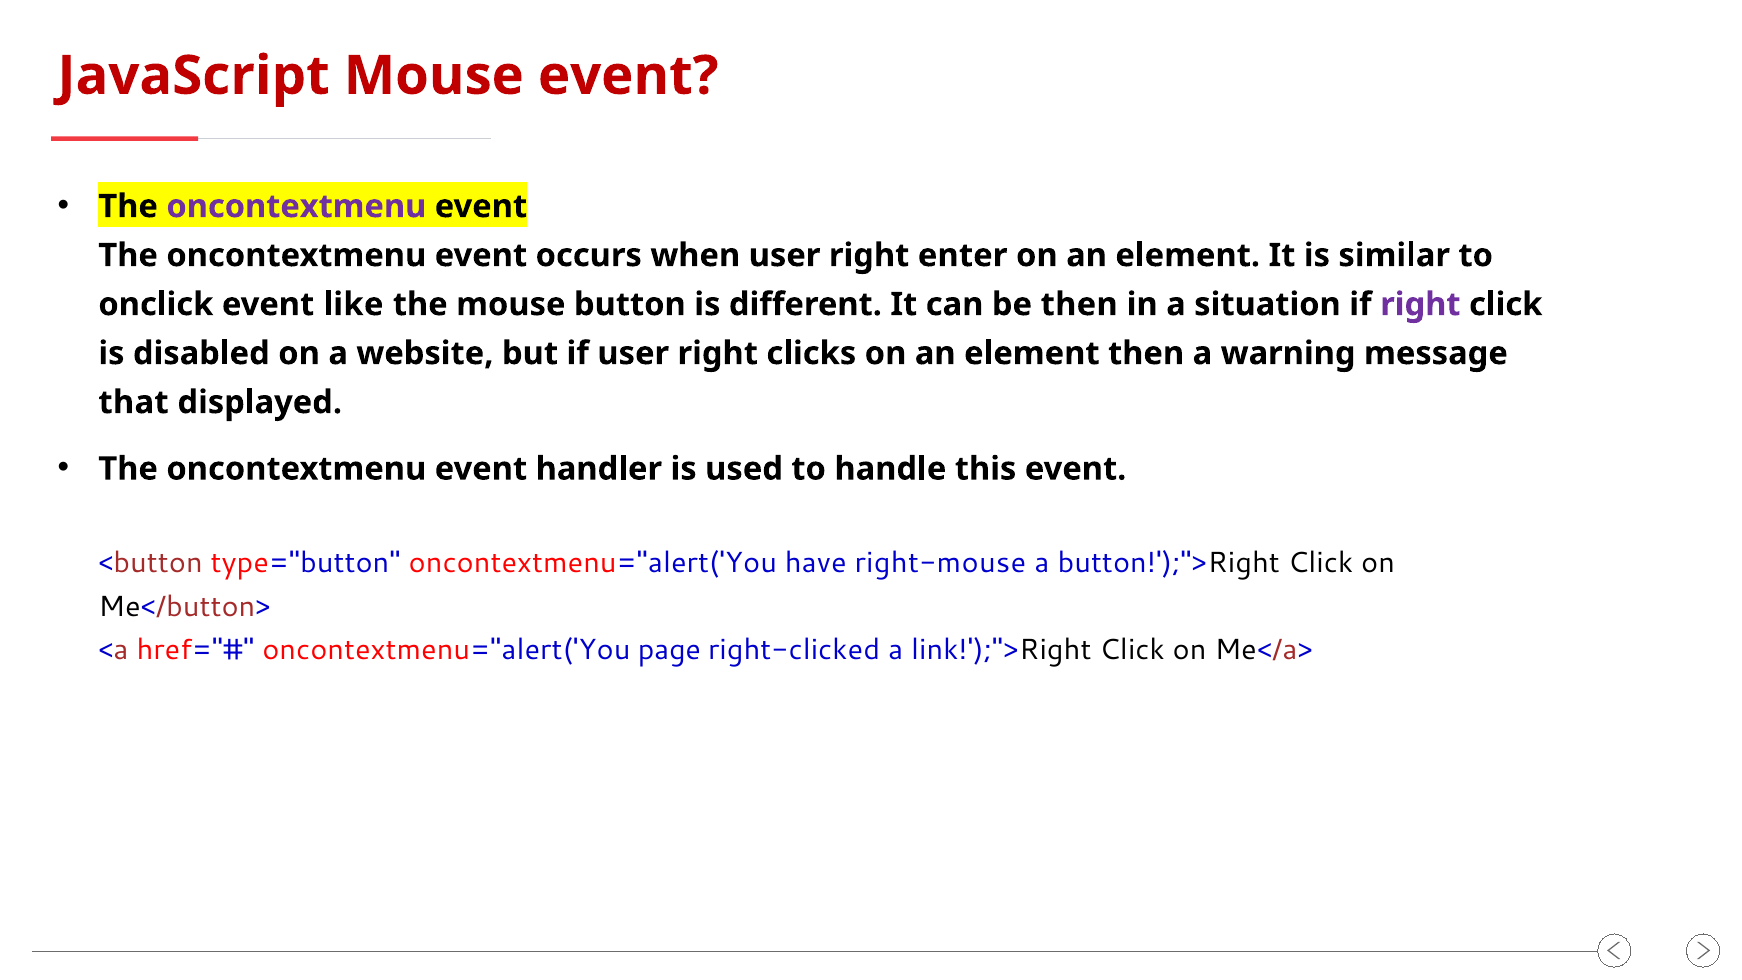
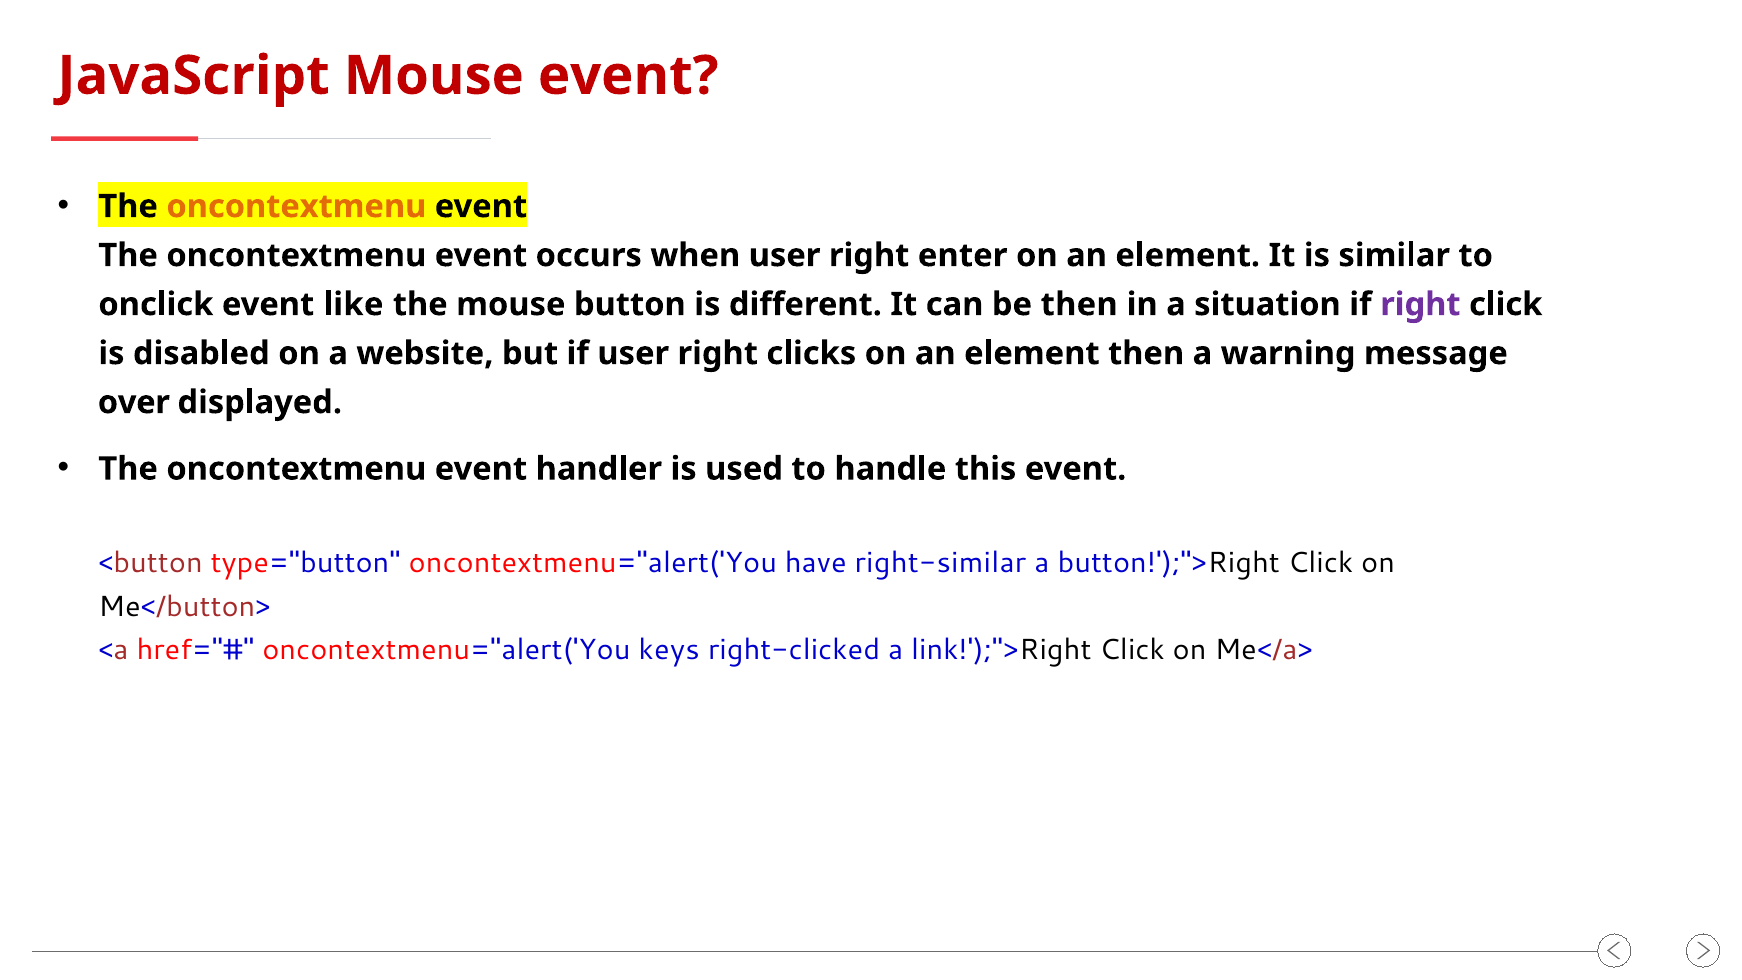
oncontextmenu colour: purple -> orange (296, 206)
that: that -> over (134, 402)
right-mouse: right-mouse -> right-similar (940, 563)
page: page -> keys (669, 650)
